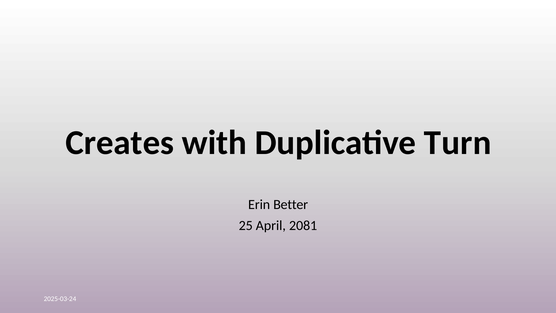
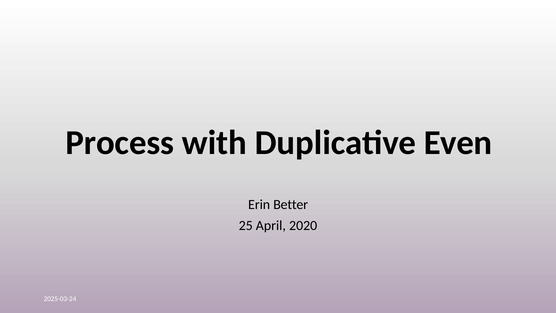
Creates: Creates -> Process (120, 142)
Turn: Turn -> Even (458, 142)
2081: 2081 -> 2020 (303, 225)
